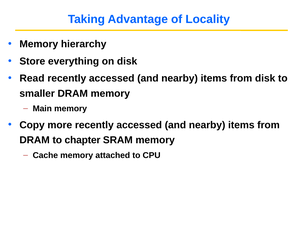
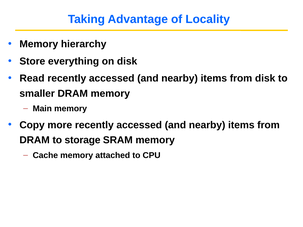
chapter: chapter -> storage (83, 140)
